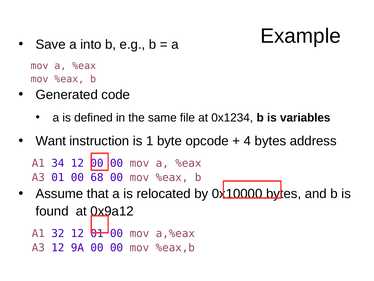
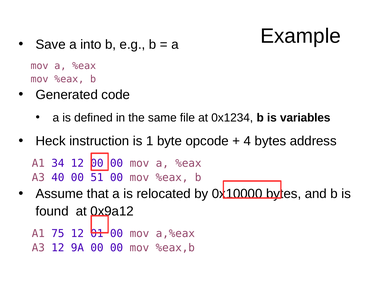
Want: Want -> Heck (51, 141)
A3 01: 01 -> 40 (58, 177)
68: 68 -> 51 (97, 177)
32: 32 -> 75 (58, 233)
